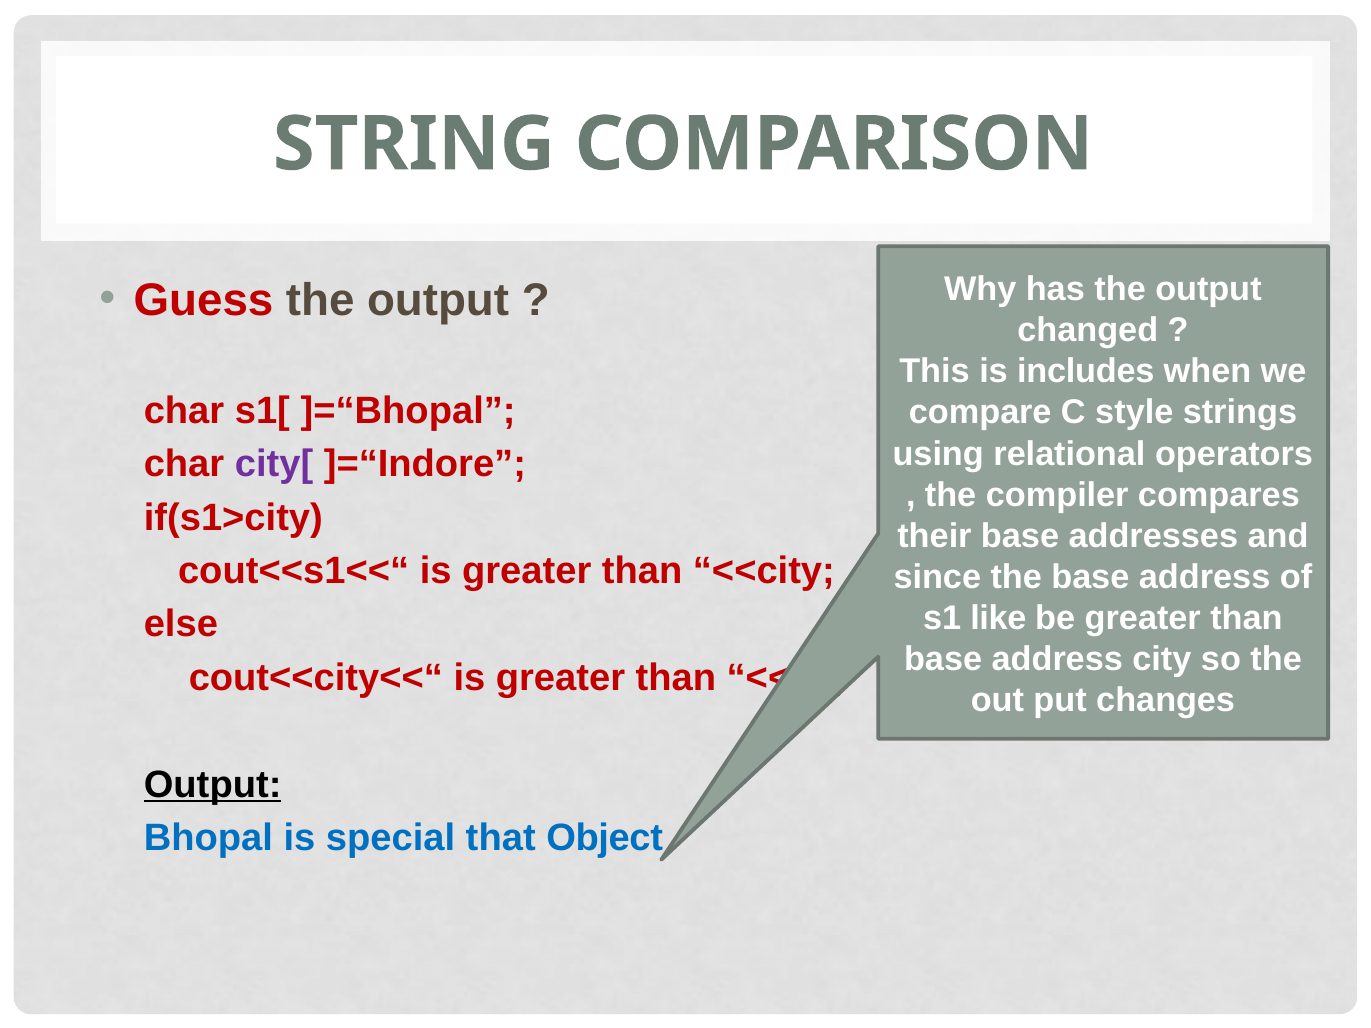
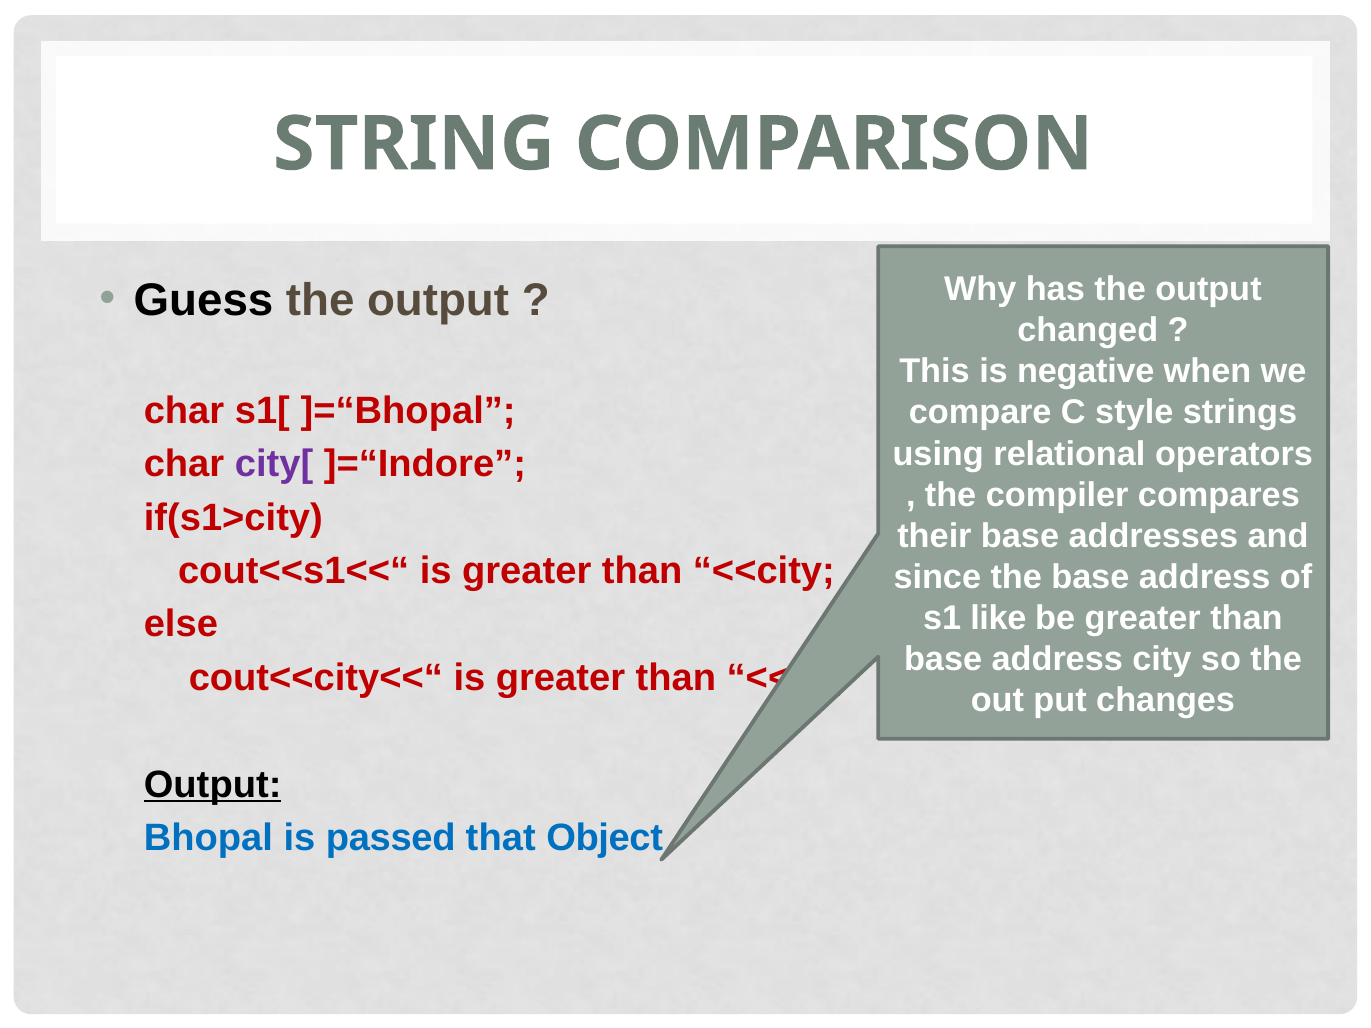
Guess colour: red -> black (204, 300)
includes: includes -> negative (1086, 372)
special: special -> passed (391, 838)
